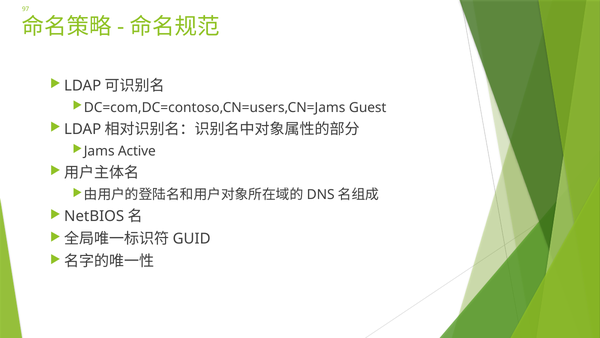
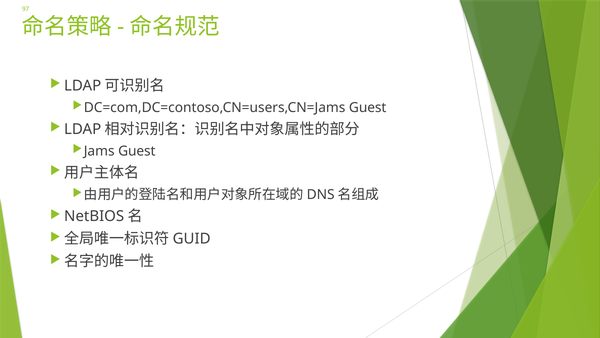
Jams Active: Active -> Guest (137, 151)
